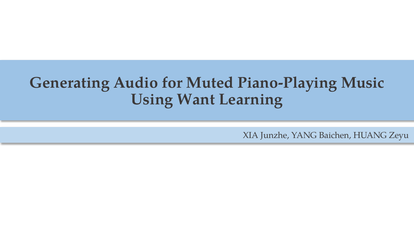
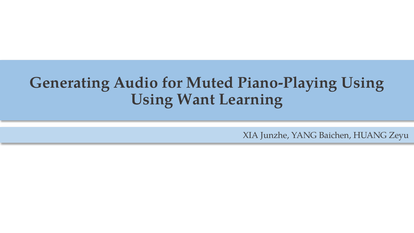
Piano-Playing Music: Music -> Using (363, 83)
